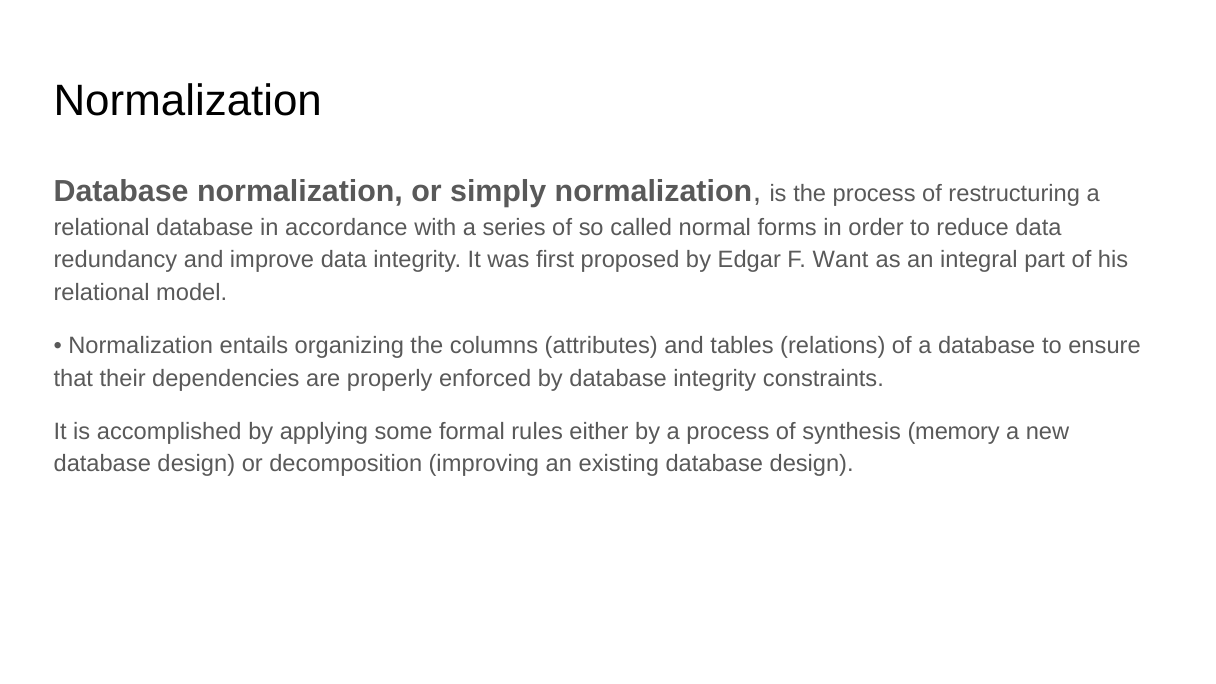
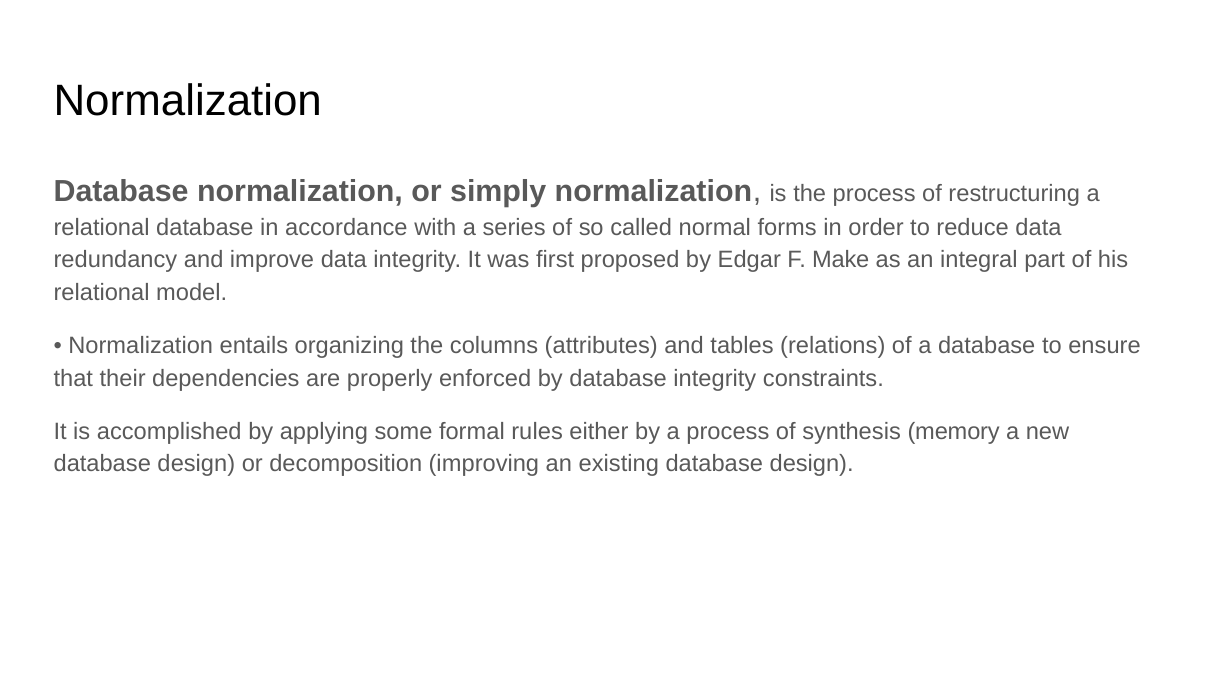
Want: Want -> Make (841, 260)
